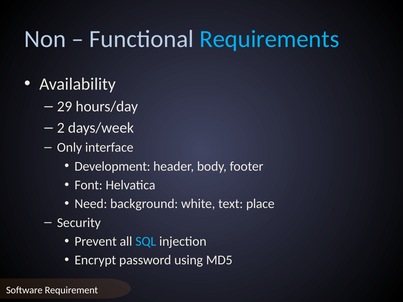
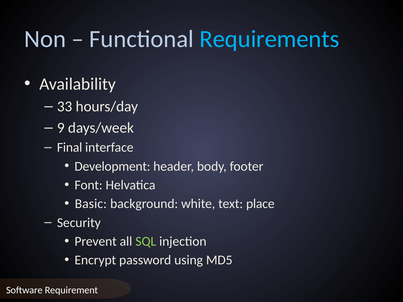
29: 29 -> 33 (65, 107)
2: 2 -> 9 (61, 128)
Only: Only -> Final (70, 148)
Need: Need -> Basic (91, 204)
SQL colour: light blue -> light green (146, 242)
